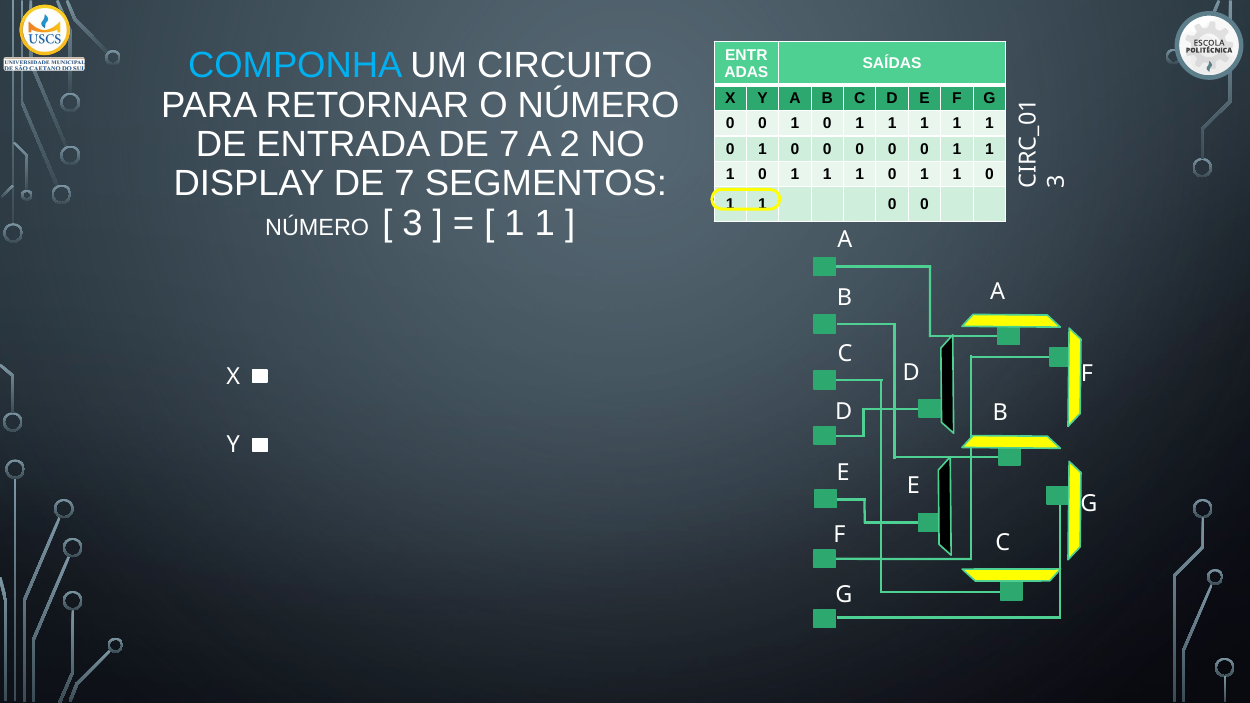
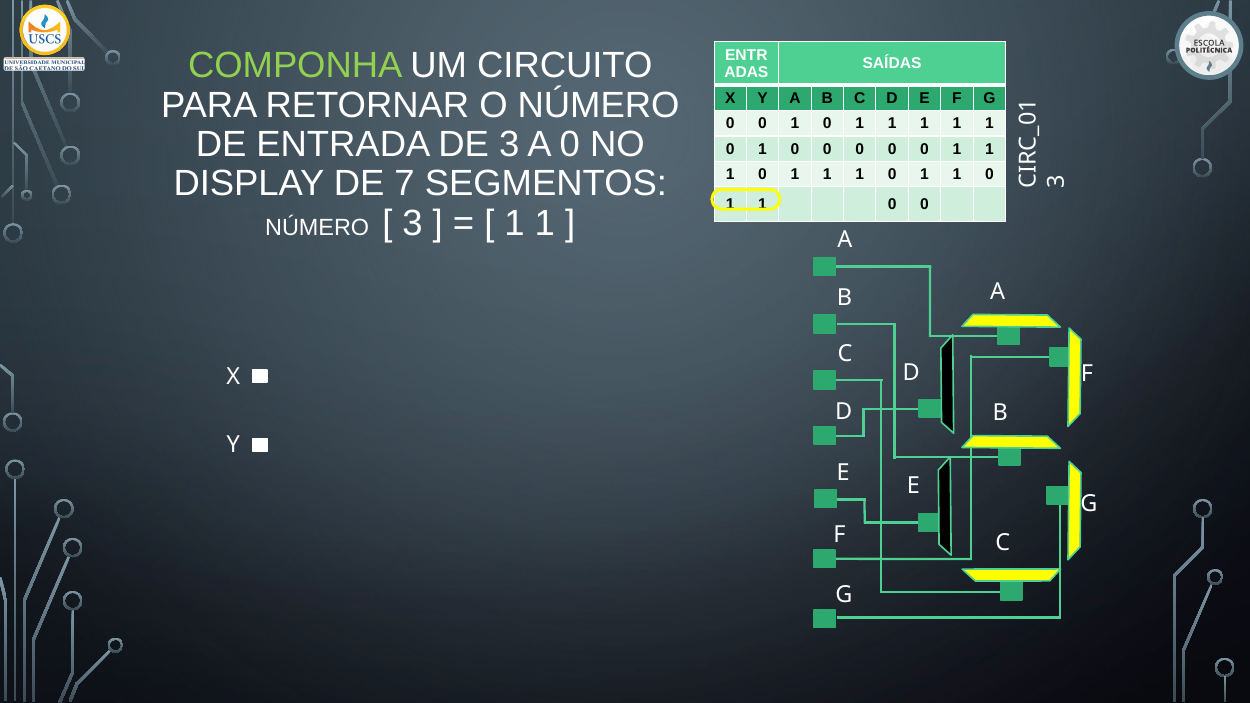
COMPONHA colour: light blue -> light green (295, 66)
ENTRADA DE 7: 7 -> 3 (509, 144)
A 2: 2 -> 0 (570, 144)
